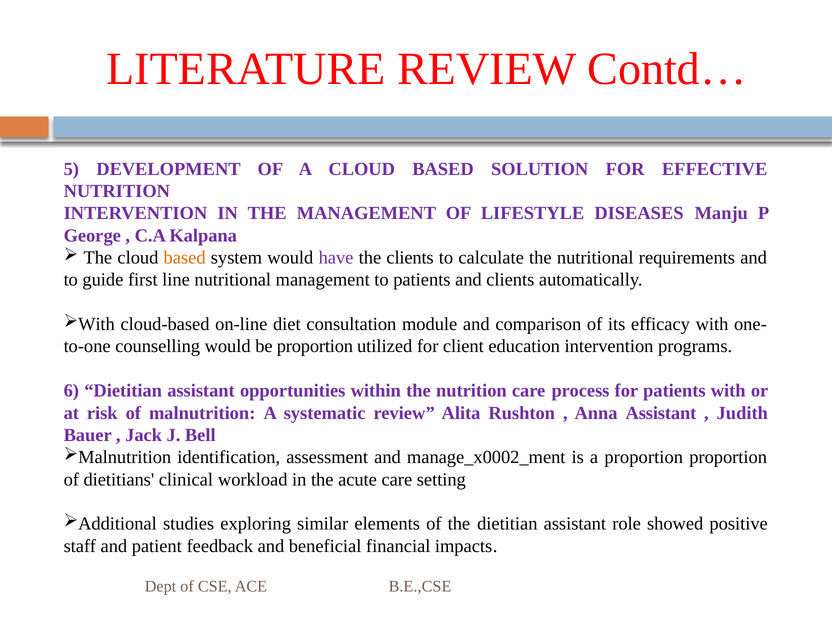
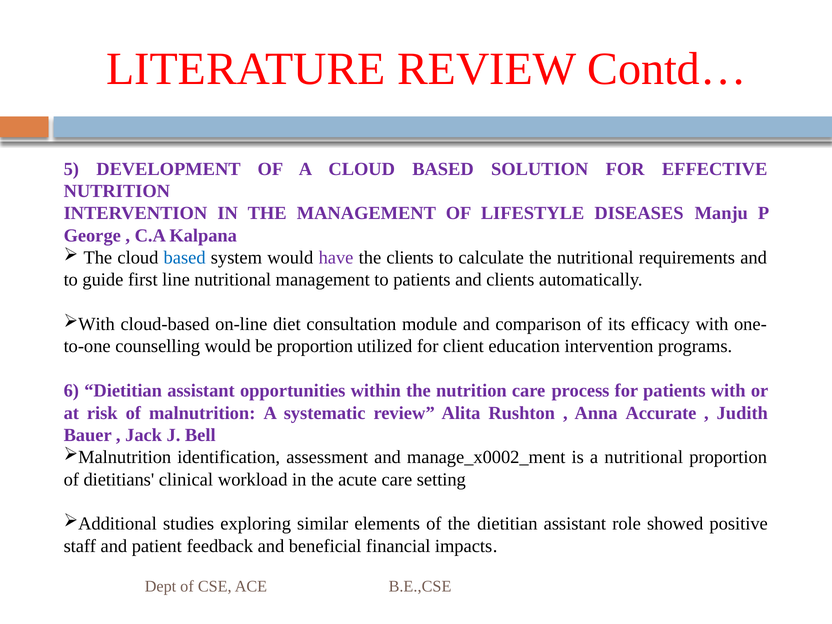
based colour: orange -> blue (185, 258)
Anna Assistant: Assistant -> Accurate (661, 413)
a proportion: proportion -> nutritional (644, 457)
